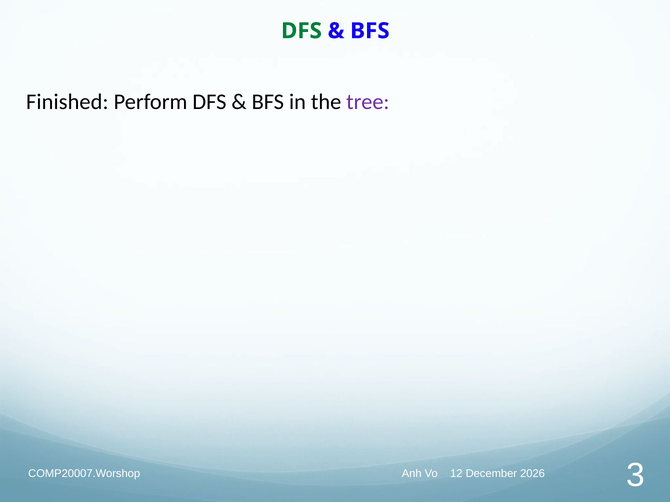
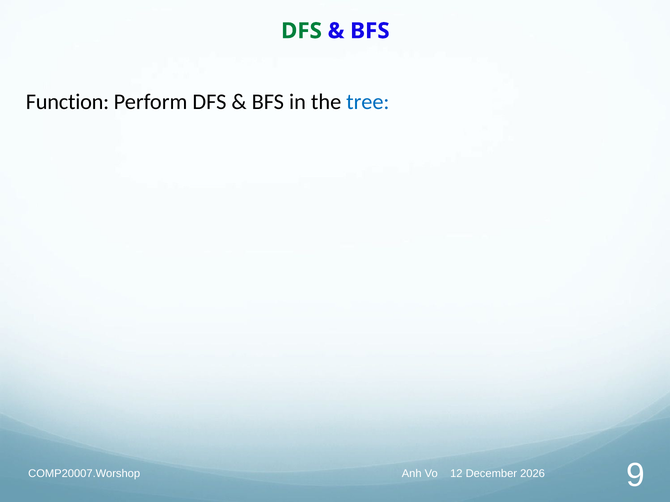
Finished: Finished -> Function (67, 102)
tree colour: purple -> blue (368, 102)
3: 3 -> 9 (635, 476)
